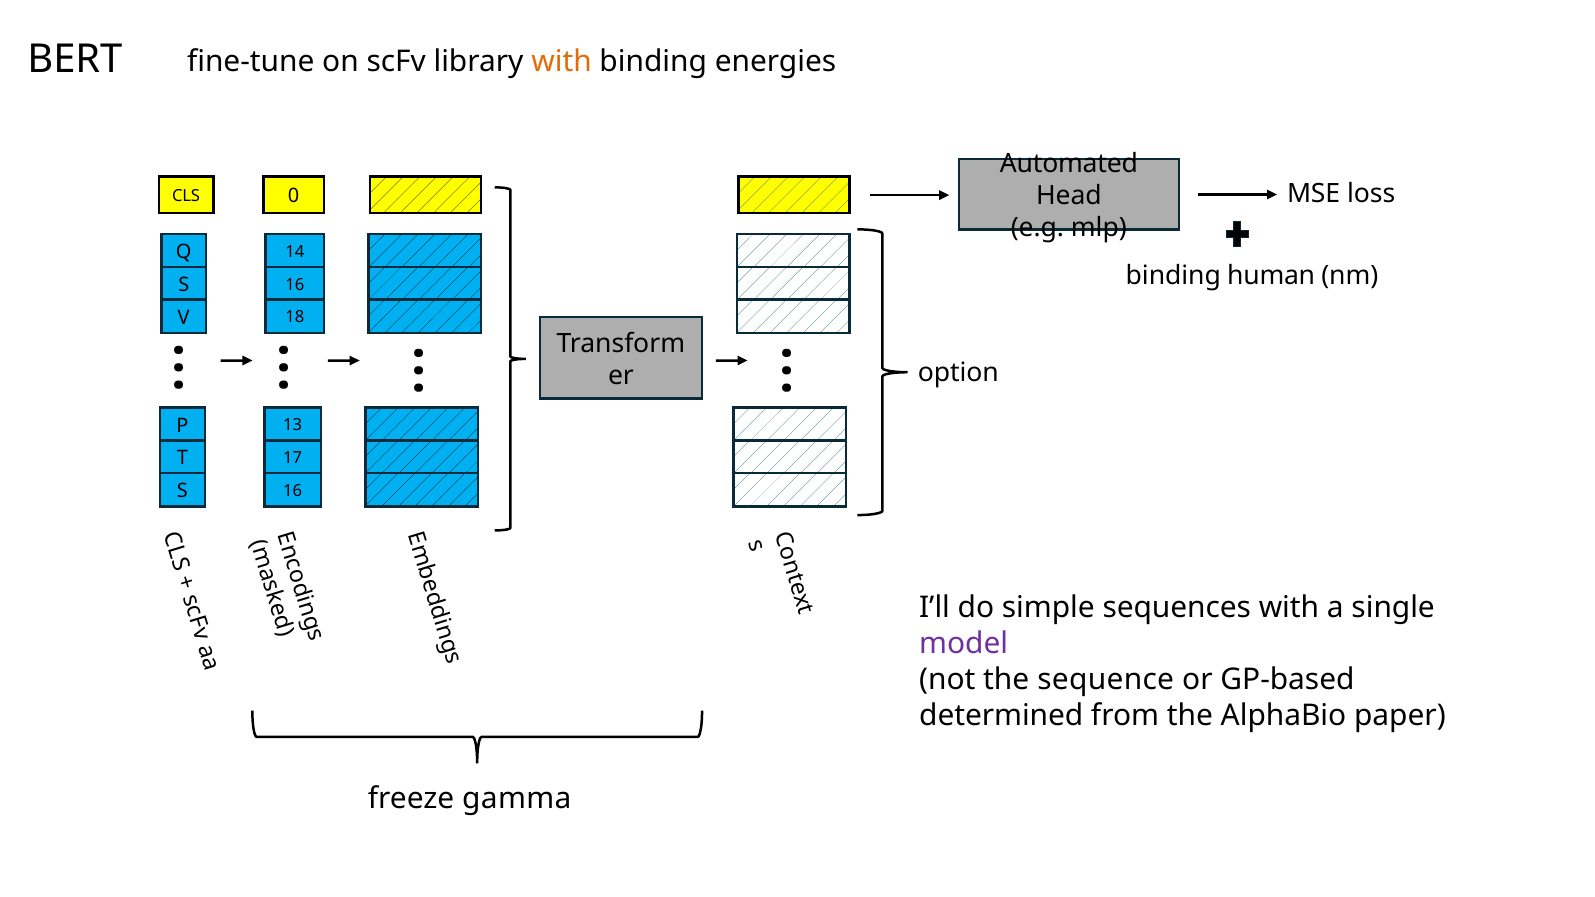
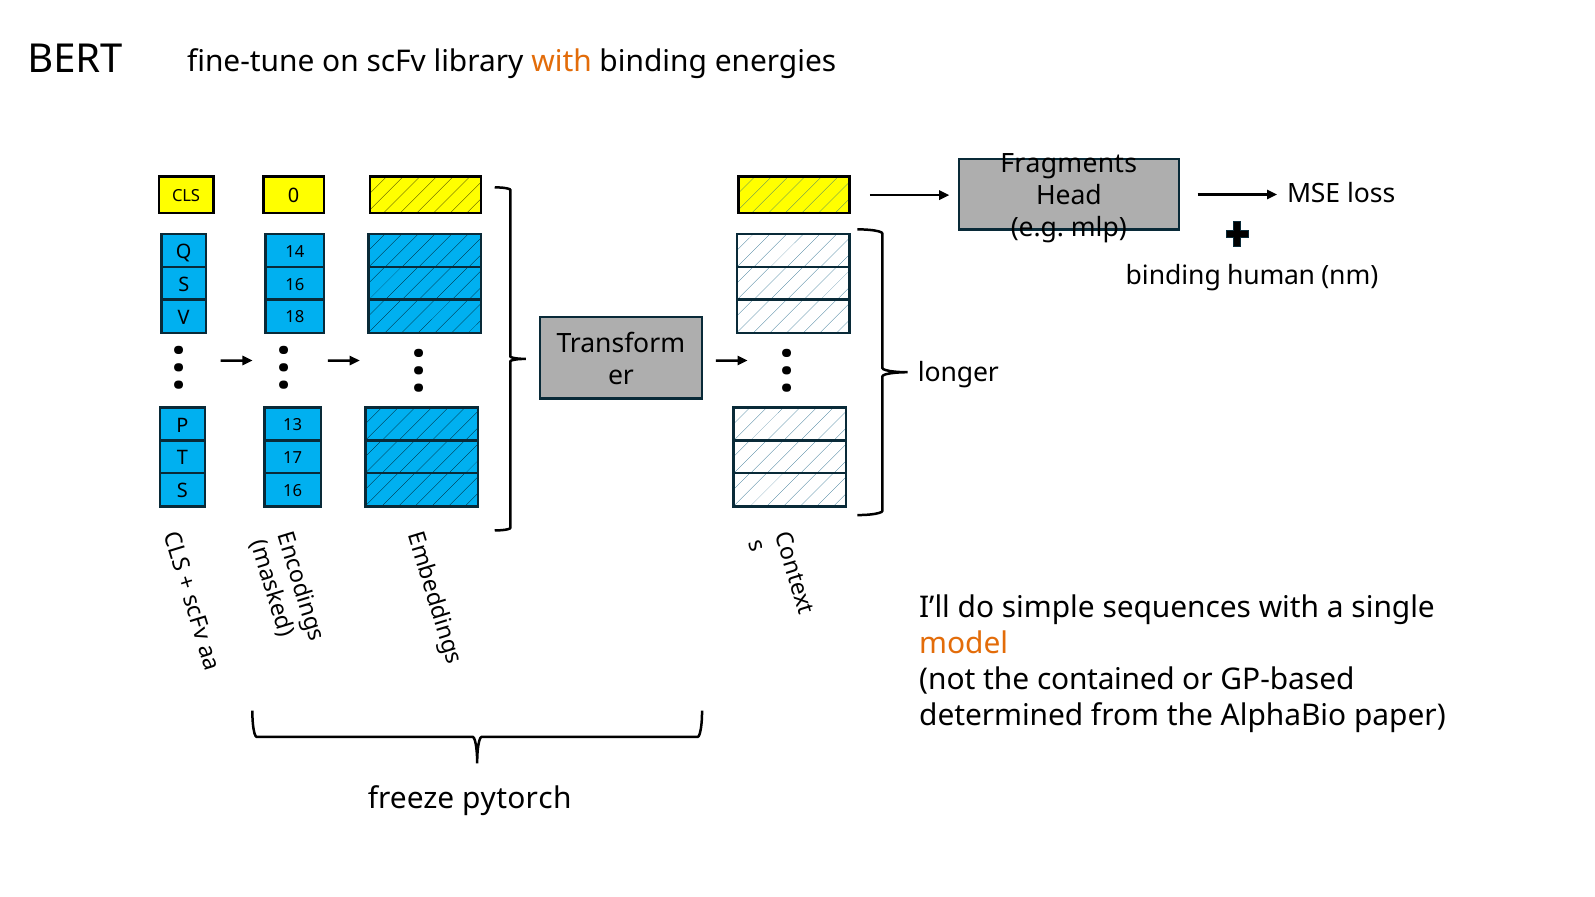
Automated: Automated -> Fragments (1069, 164)
option: option -> longer (958, 373)
model colour: purple -> orange (964, 644)
sequence: sequence -> contained (1106, 679)
gamma: gamma -> pytorch (517, 799)
